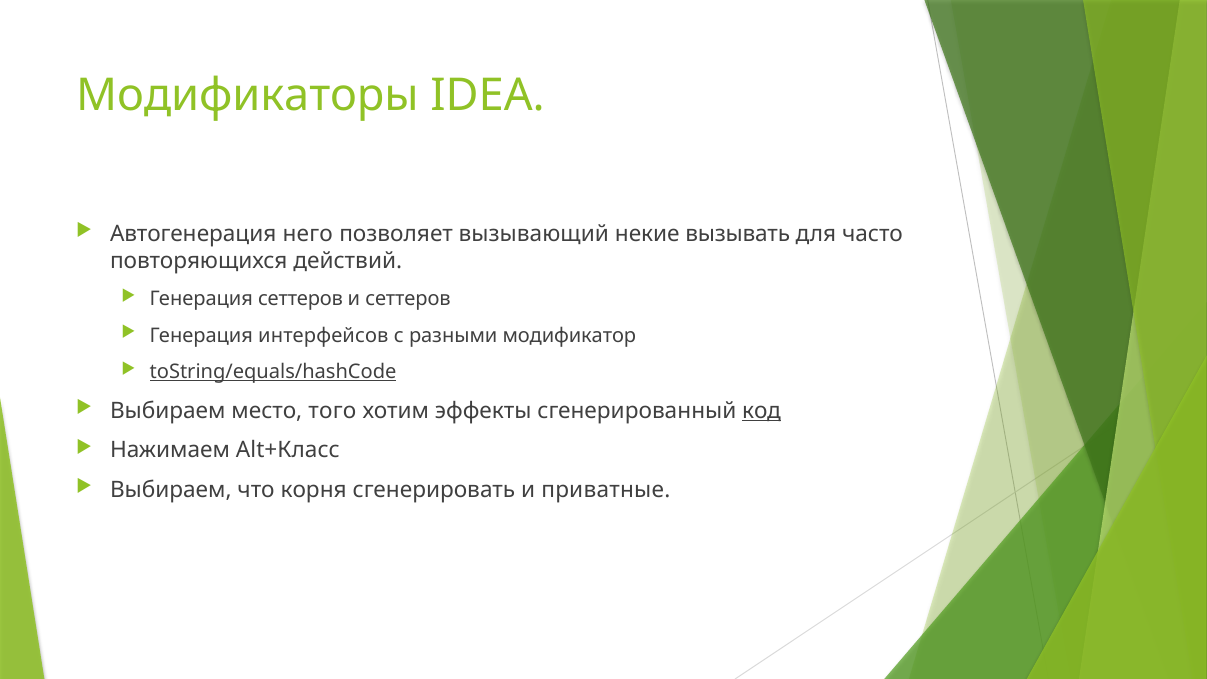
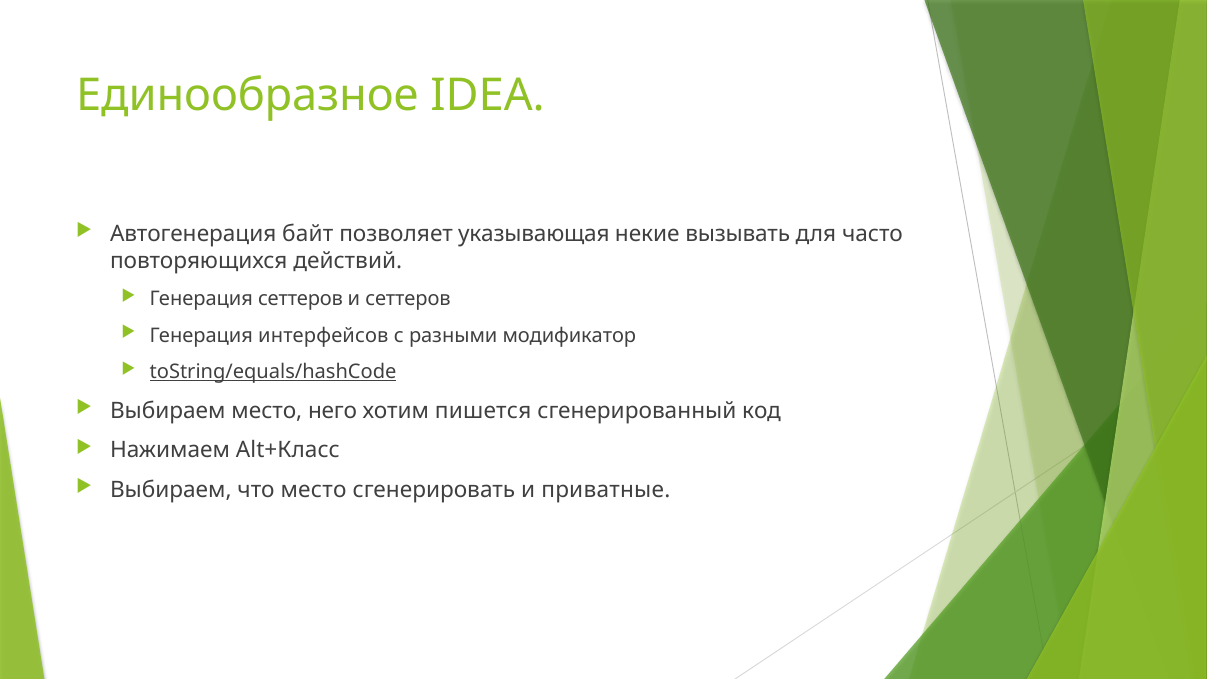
Модификаторы: Модификаторы -> Единообразное (247, 95)
него: него -> байт (308, 234)
вызывающий: вызывающий -> указывающая (534, 234)
того: того -> него (333, 411)
эффекты: эффекты -> пишется (483, 411)
код underline: present -> none (762, 411)
что корня: корня -> место (314, 490)
